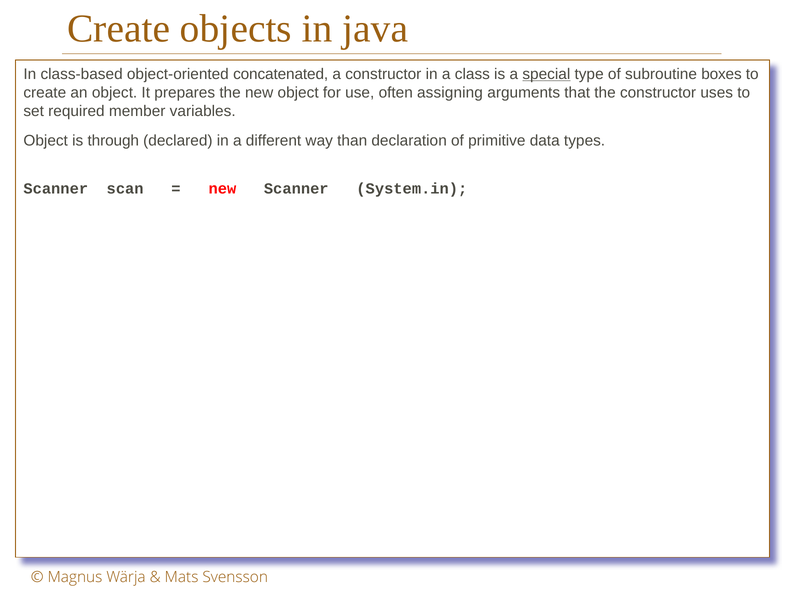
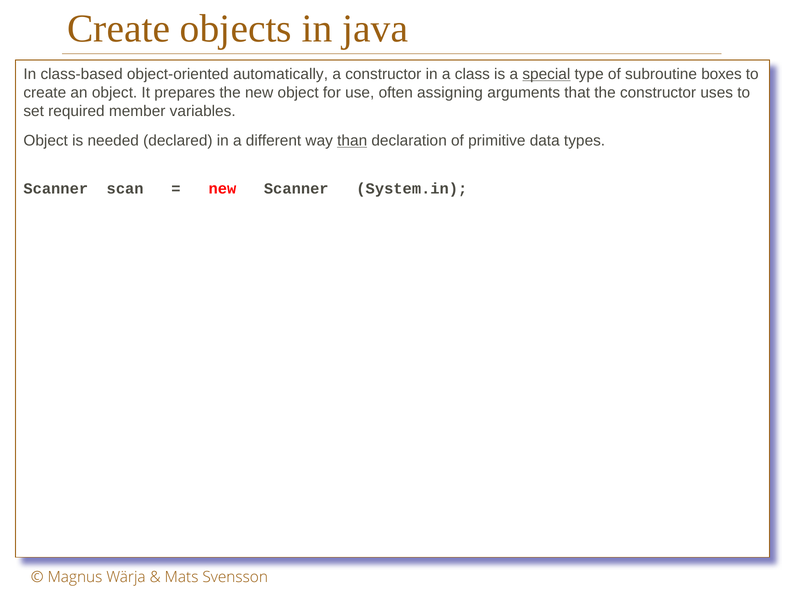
concatenated: concatenated -> automatically (281, 74)
through: through -> needed (113, 141)
than underline: none -> present (352, 141)
